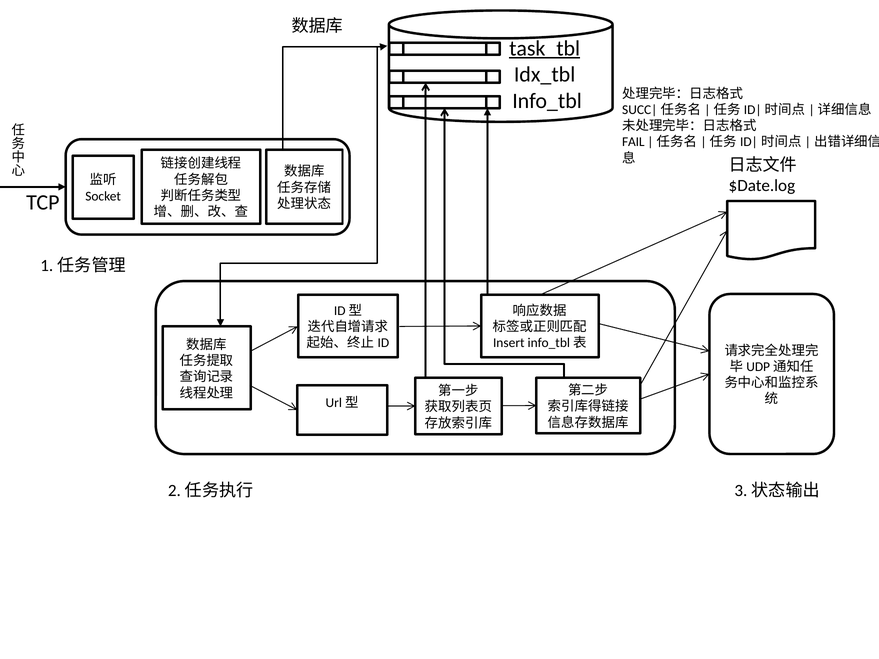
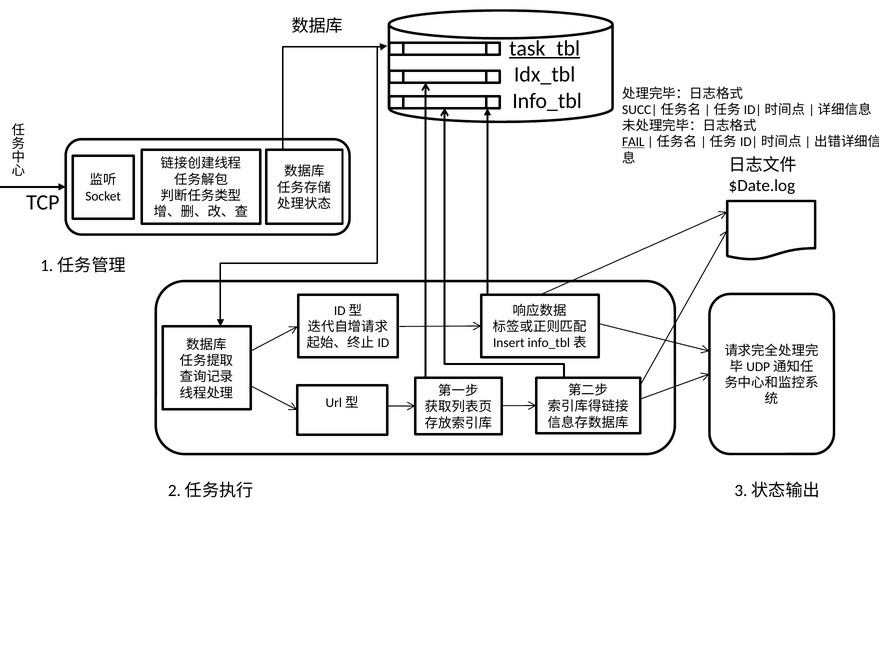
FAIL underline: none -> present (633, 142)
